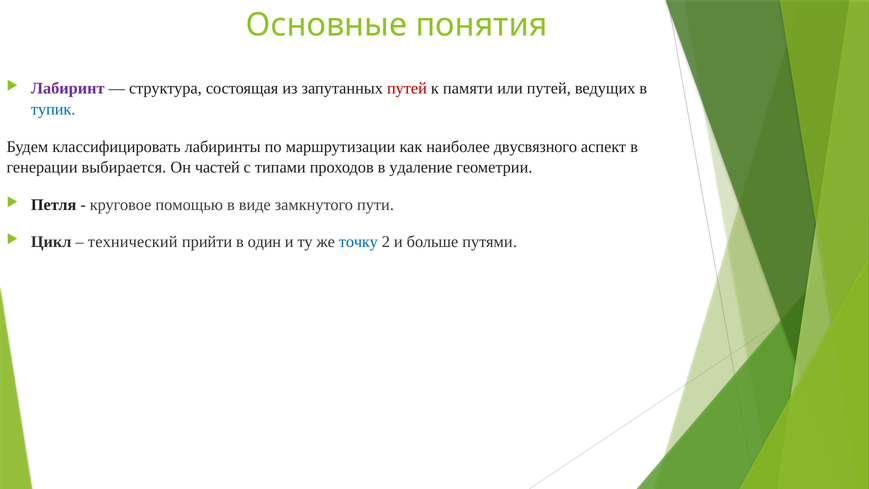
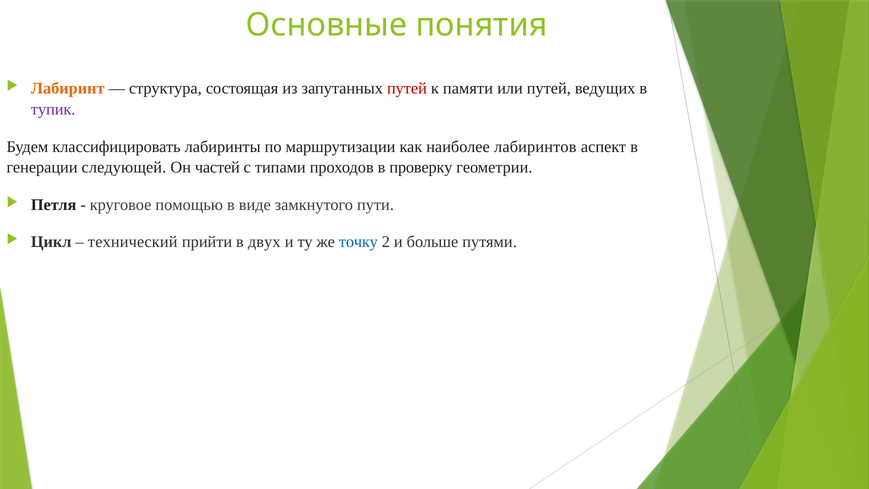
Лабиринт colour: purple -> orange (68, 89)
тупик colour: blue -> purple (53, 109)
двусвязного: двусвязного -> лабиринтов (535, 147)
выбирается: выбирается -> следующей (124, 168)
удаление: удаление -> проверку (421, 168)
один: один -> двух (264, 242)
